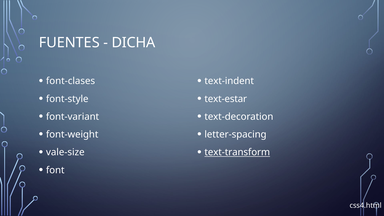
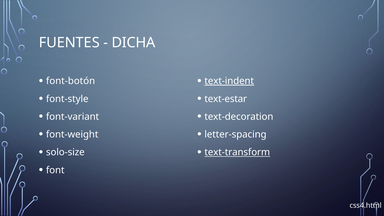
font-clases: font-clases -> font-botón (71, 81)
text-indent underline: none -> present (229, 81)
vale-size: vale-size -> solo-size (65, 152)
